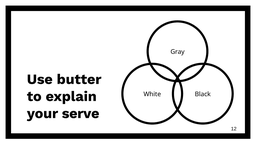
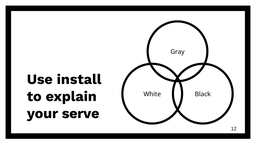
butter: butter -> install (79, 79)
